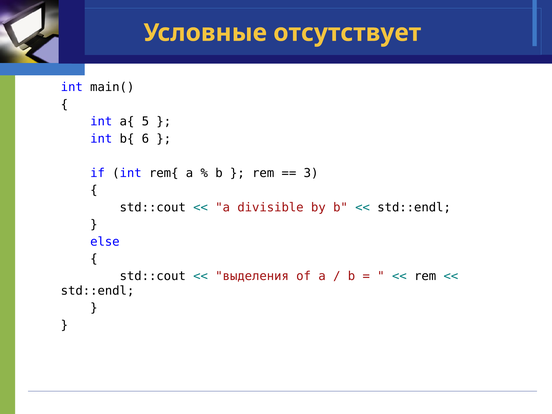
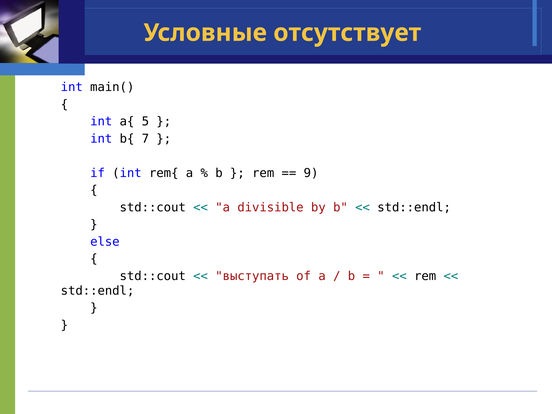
6: 6 -> 7 (145, 139)
3: 3 -> 9 (311, 173)
выделения: выделения -> выступать (252, 276)
